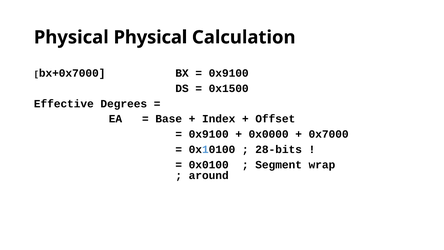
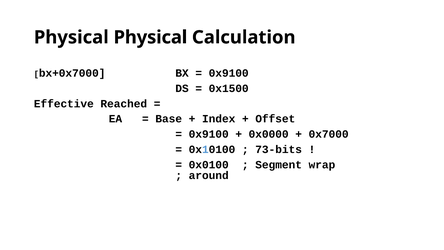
Degrees: Degrees -> Reached (124, 104)
28-bits: 28-bits -> 73-bits (279, 149)
